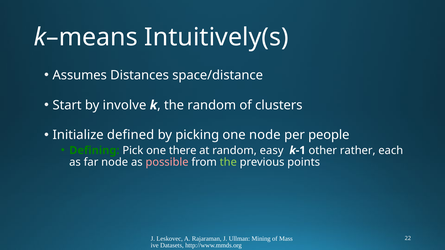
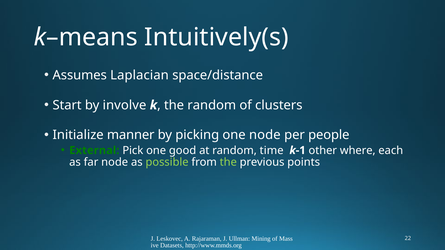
Distances: Distances -> Laplacian (139, 75)
defined: defined -> manner (131, 135)
Defining: Defining -> External (94, 151)
there: there -> good (183, 151)
easy: easy -> time (272, 151)
rather: rather -> where (358, 151)
possible colour: pink -> light green (167, 163)
